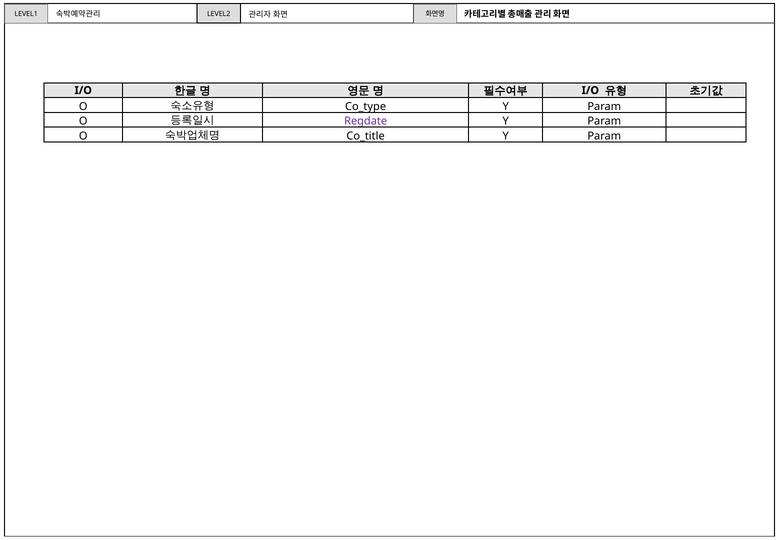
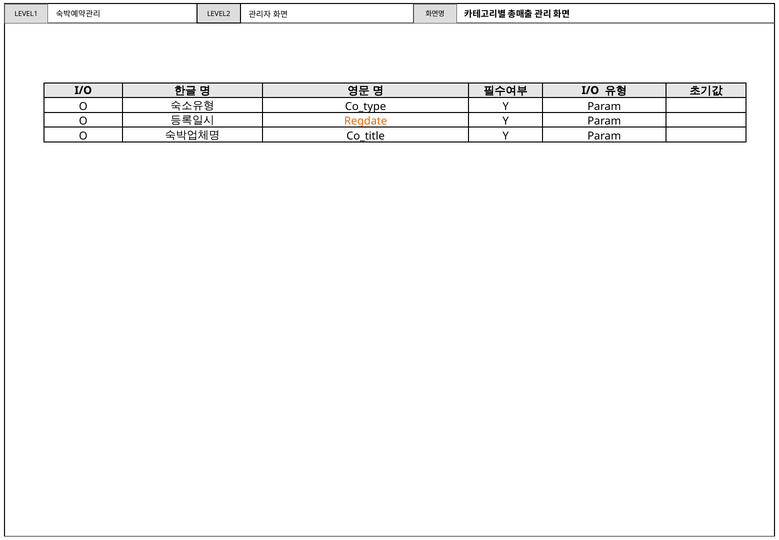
Regdate colour: purple -> orange (366, 121)
